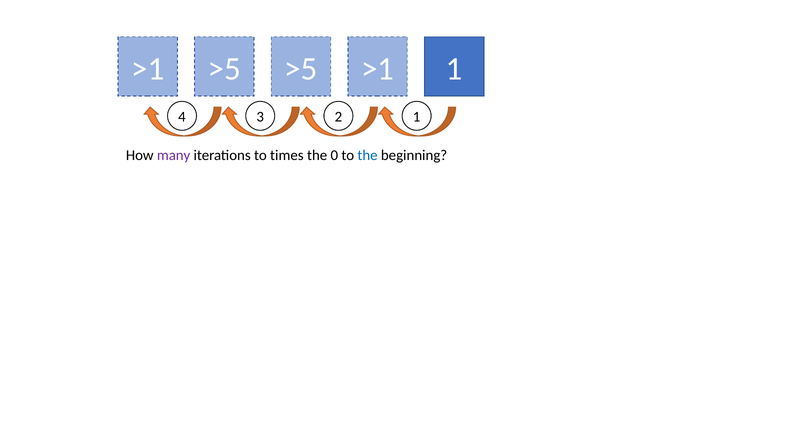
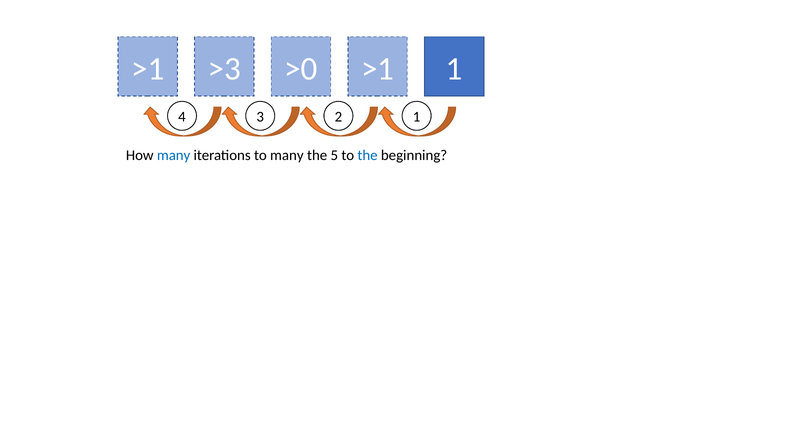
>5: >5 -> >3 (224, 69)
>1 >5: >5 -> >0 (301, 69)
many colour: purple -> blue (174, 156)
to times: times -> many (287, 156)
0: 0 -> 5 (334, 156)
